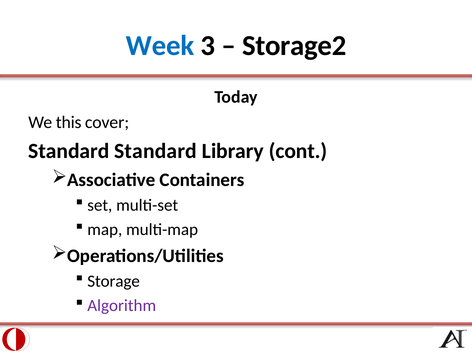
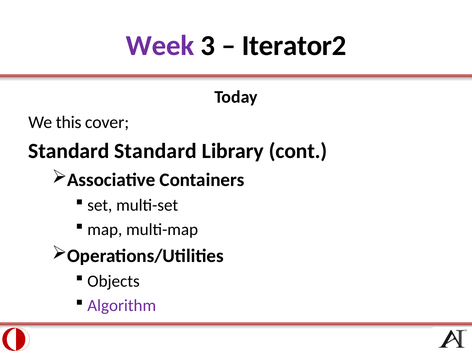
Week colour: blue -> purple (160, 46)
Storage2: Storage2 -> Iterator2 (294, 46)
Storage: Storage -> Objects (114, 281)
